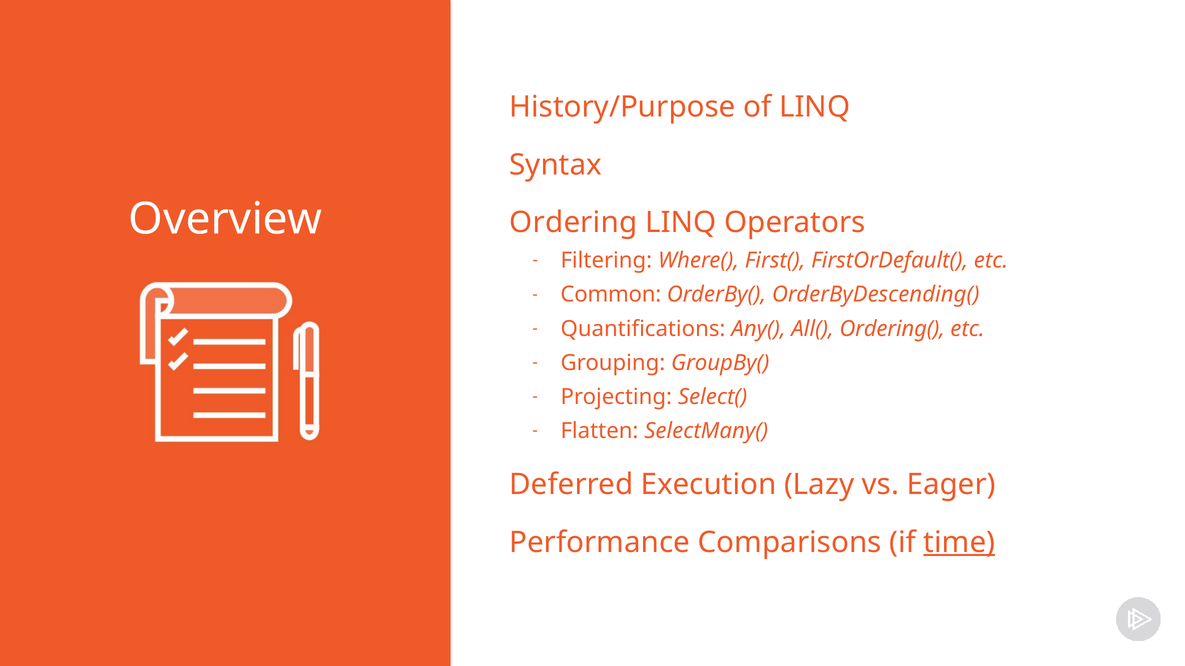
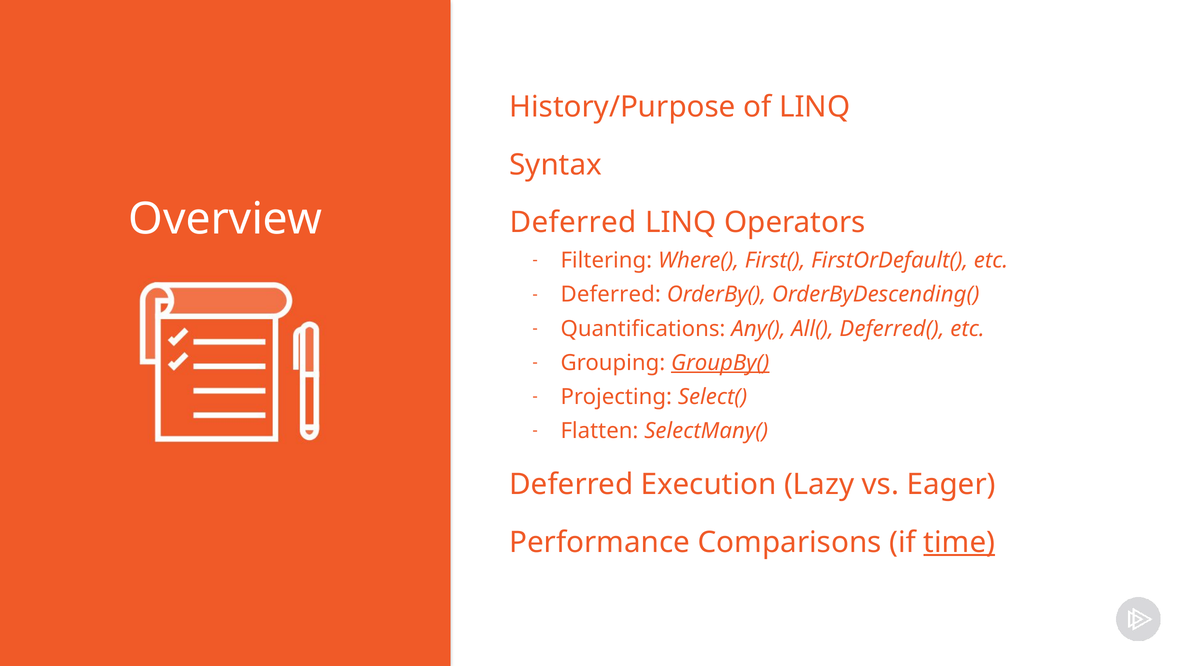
Ordering: Ordering -> Deferred (573, 223)
Common: Common -> Deferred (611, 295)
Ordering(: Ordering( -> Deferred( (892, 329)
GroupBy( underline: none -> present (720, 363)
